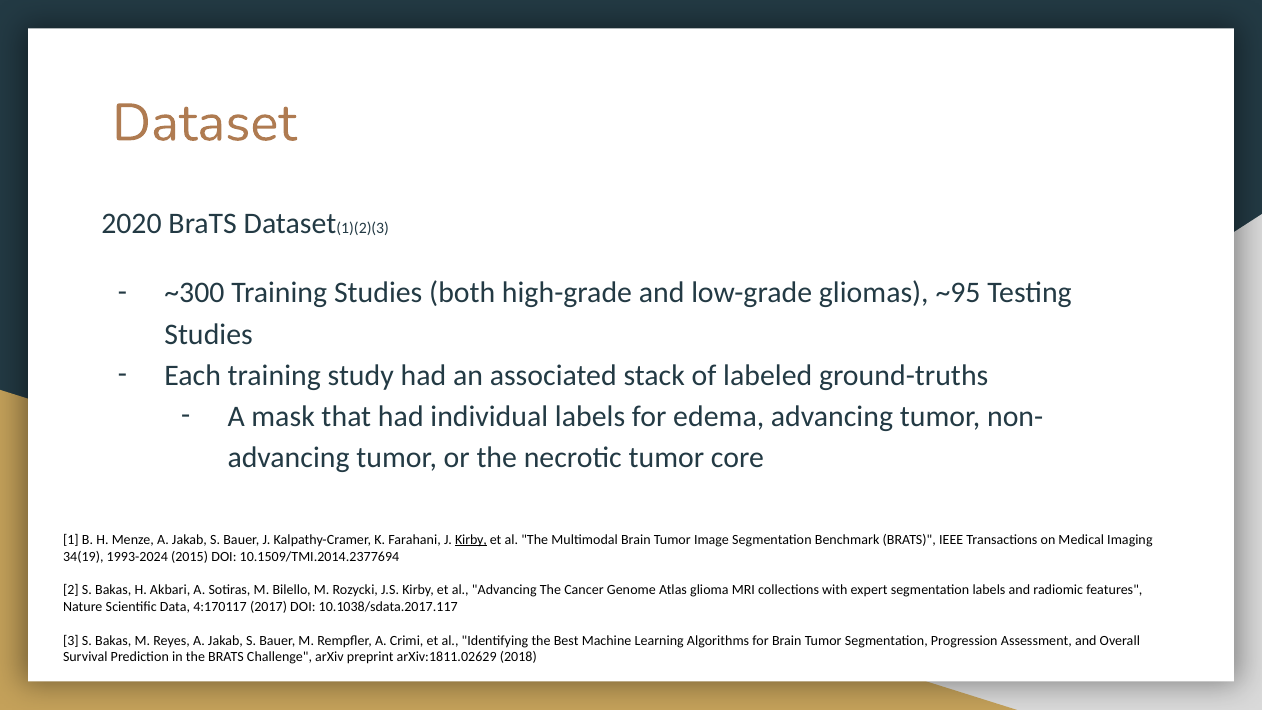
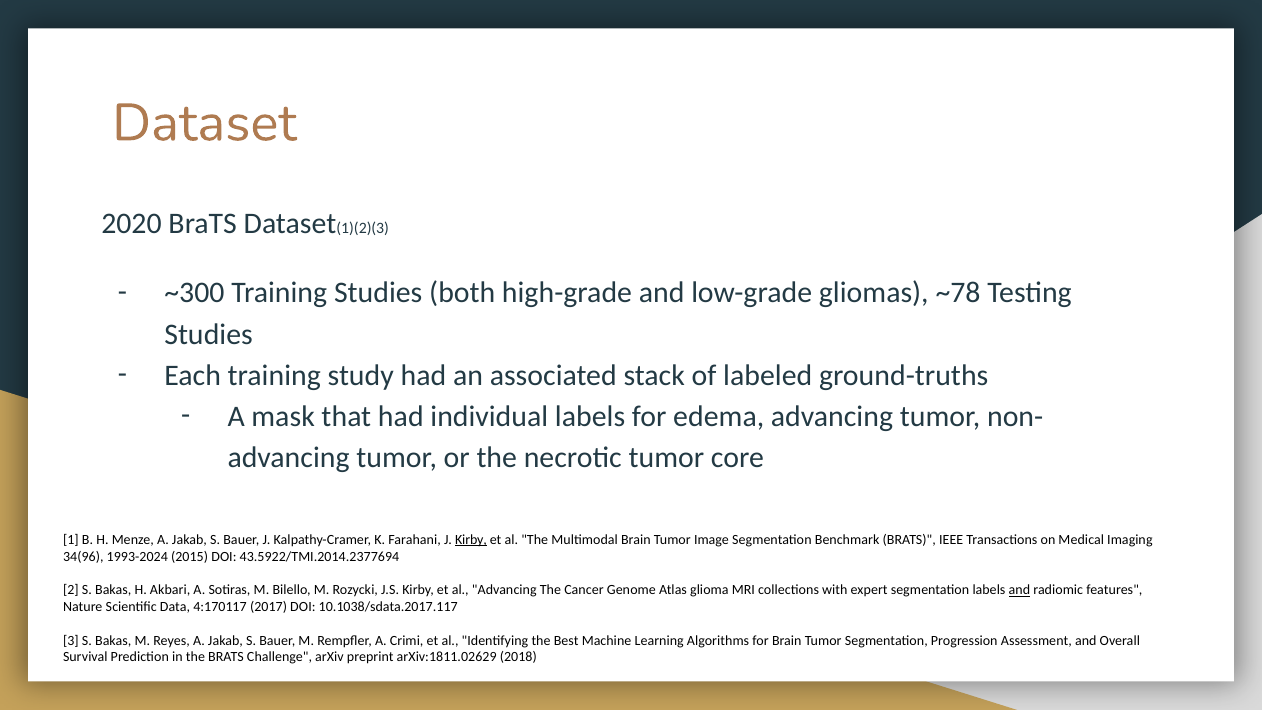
~95: ~95 -> ~78 (958, 293)
34(19: 34(19 -> 34(96 (83, 557)
10.1509/TMI.2014.2377694: 10.1509/TMI.2014.2377694 -> 43.5922/TMI.2014.2377694 (319, 557)
and underline: none -> present (1019, 590)
